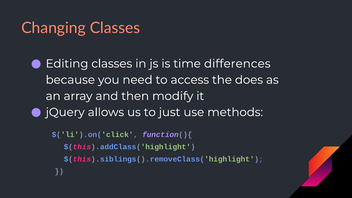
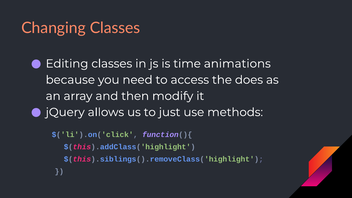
differences: differences -> animations (237, 64)
